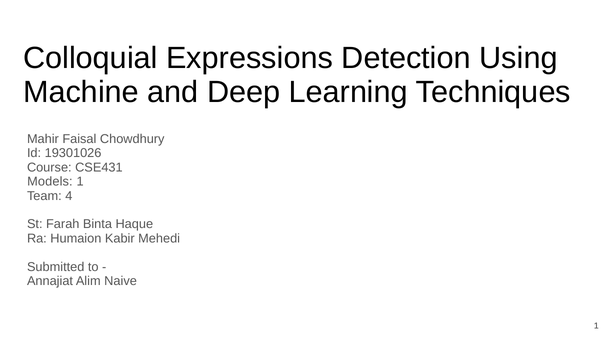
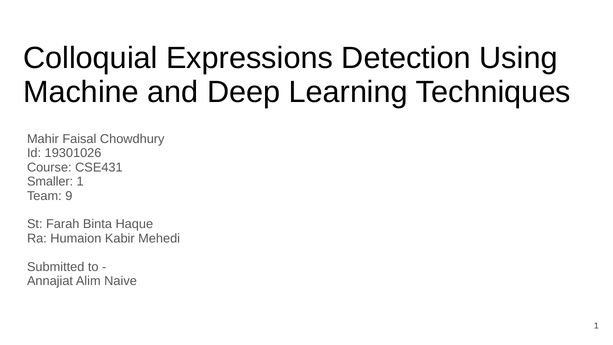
Models: Models -> Smaller (50, 182)
4: 4 -> 9 (69, 196)
